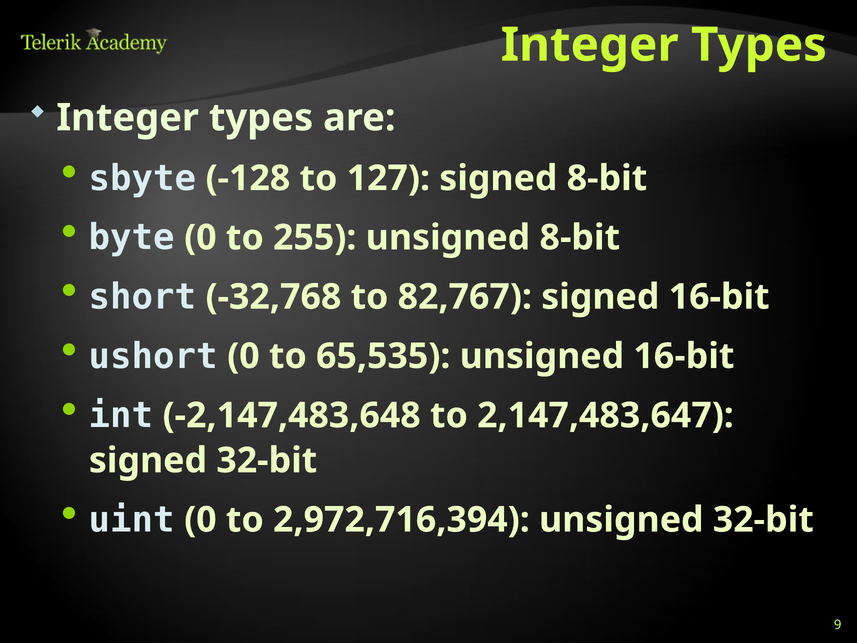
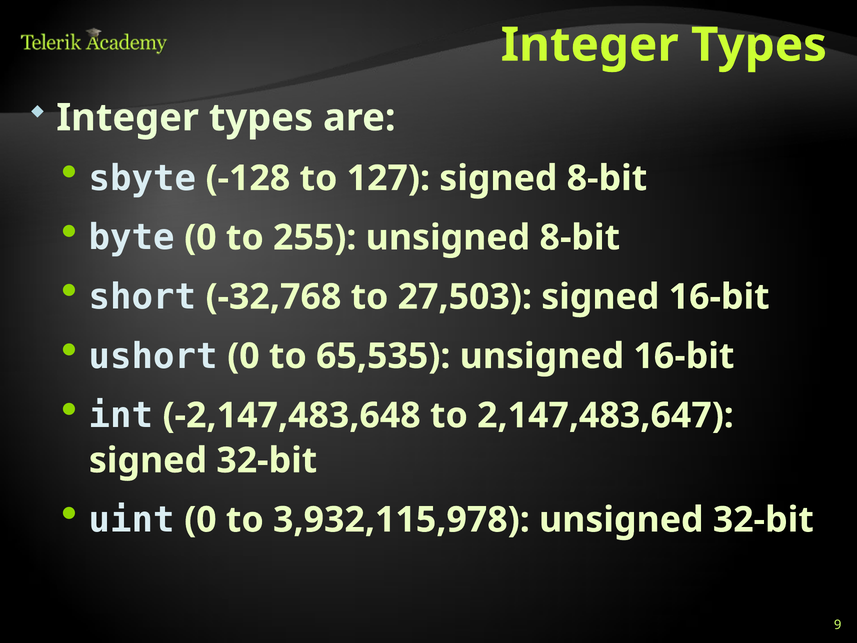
82,767: 82,767 -> 27,503 (465, 297)
2,972,716,394: 2,972,716,394 -> 3,932,115,978 (401, 520)
